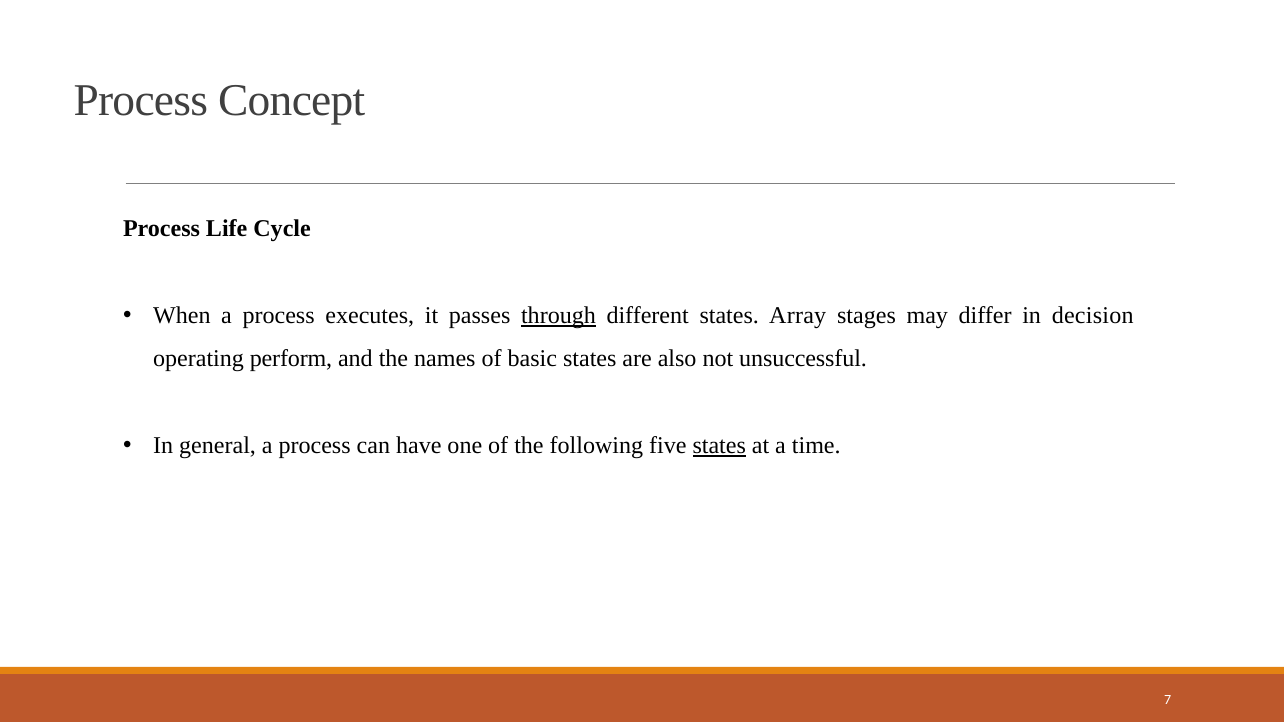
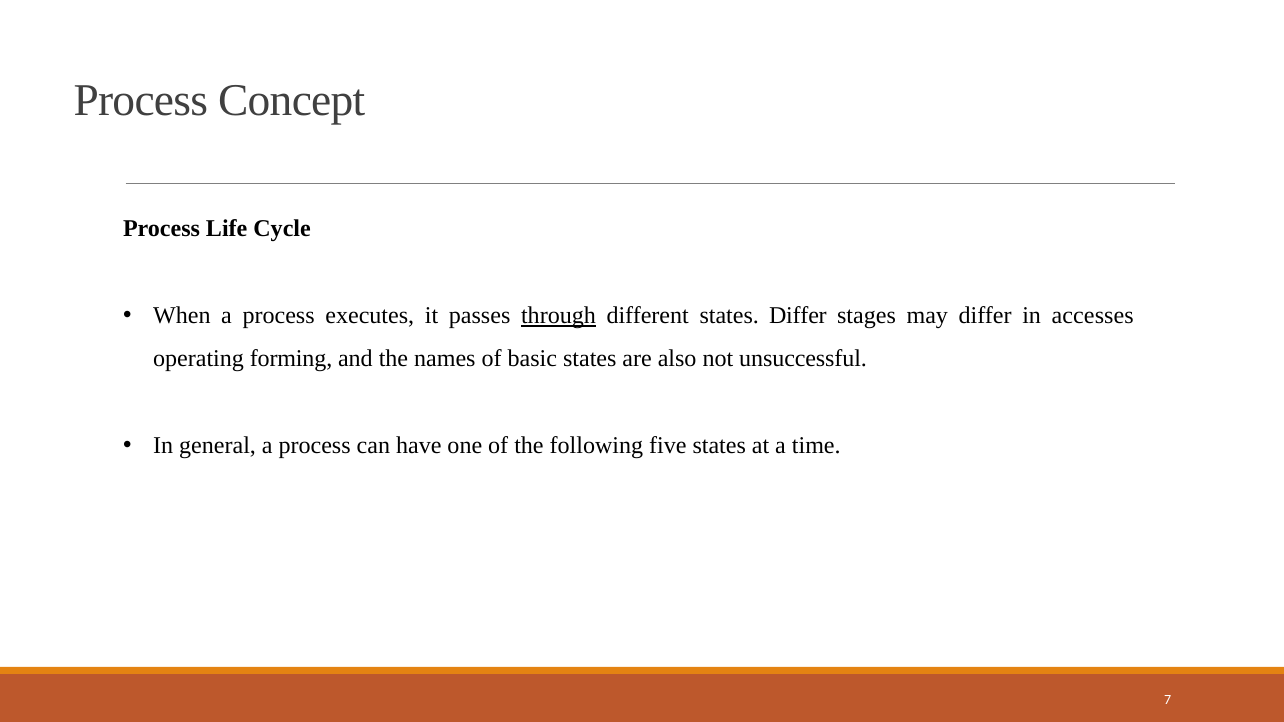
states Array: Array -> Differ (798, 316)
decision: decision -> accesses (1093, 316)
perform: perform -> forming (291, 359)
states underline: present -> none (719, 446)
